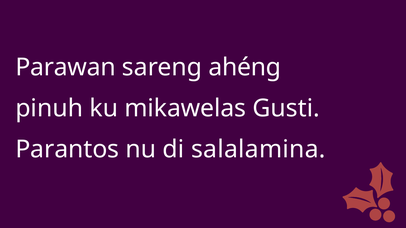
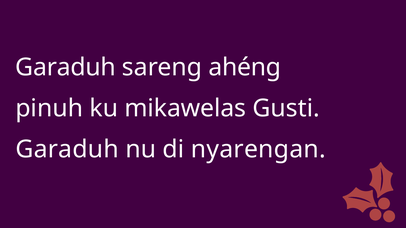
Parawan: Parawan -> Garaduh (66, 67)
Parantos: Parantos -> Garaduh (67, 149)
salalamina: salalamina -> nyarengan (258, 149)
